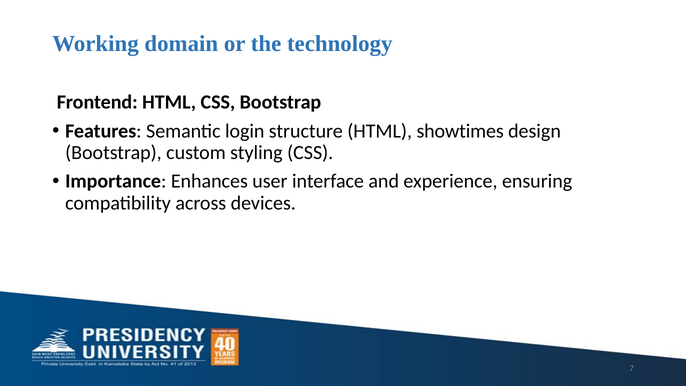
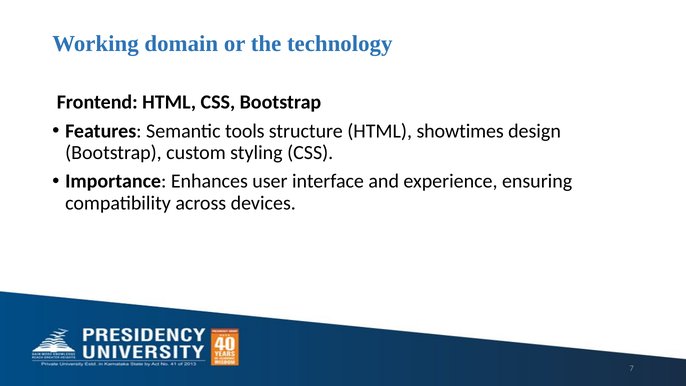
login: login -> tools (245, 131)
